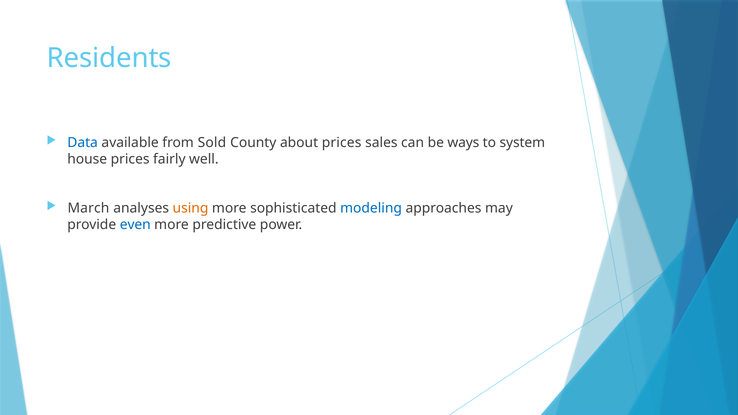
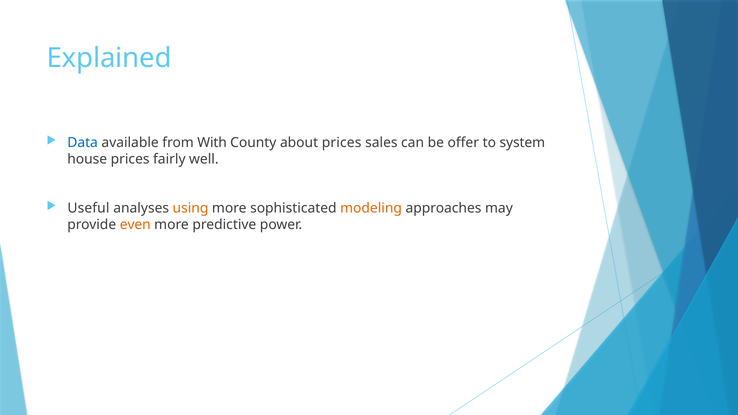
Residents: Residents -> Explained (109, 58)
Sold: Sold -> With (212, 143)
ways: ways -> offer (463, 143)
March: March -> Useful (88, 208)
modeling colour: blue -> orange (371, 208)
even colour: blue -> orange (135, 225)
